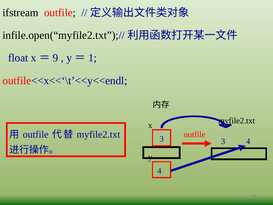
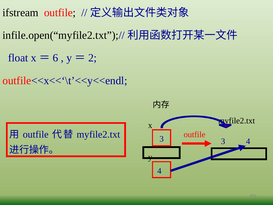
9: 9 -> 6 (55, 58)
1: 1 -> 2 (93, 58)
